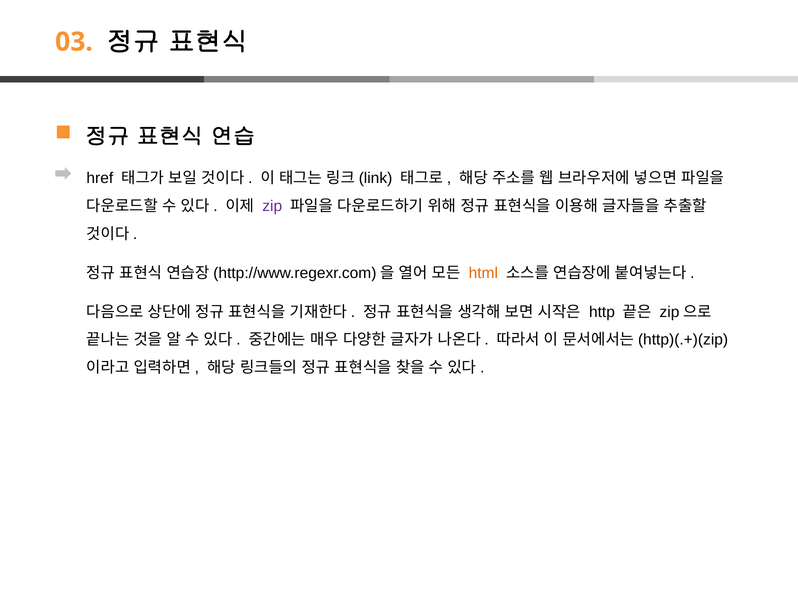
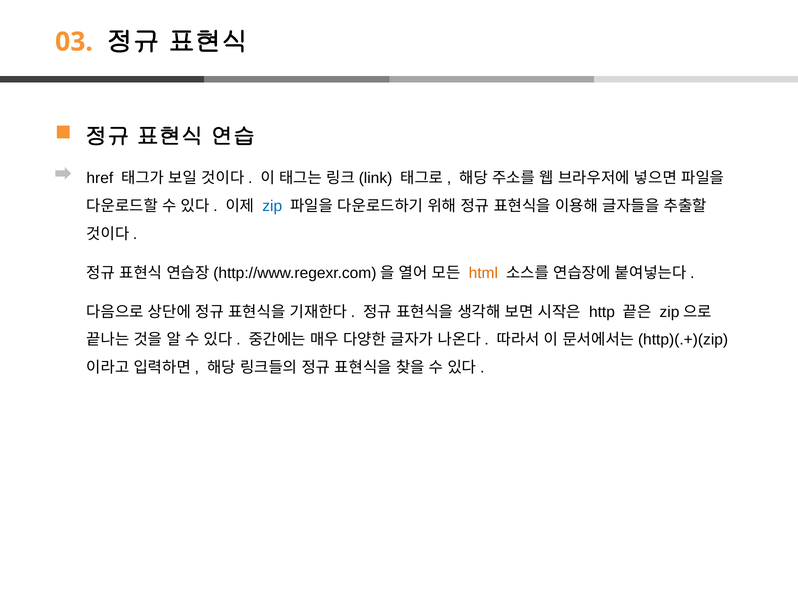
zip colour: purple -> blue (272, 206)
